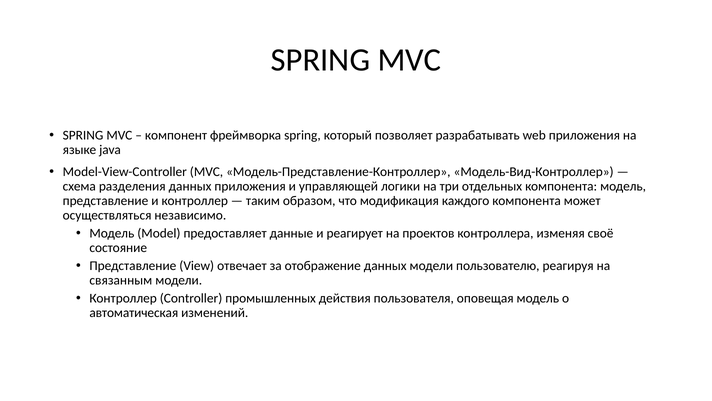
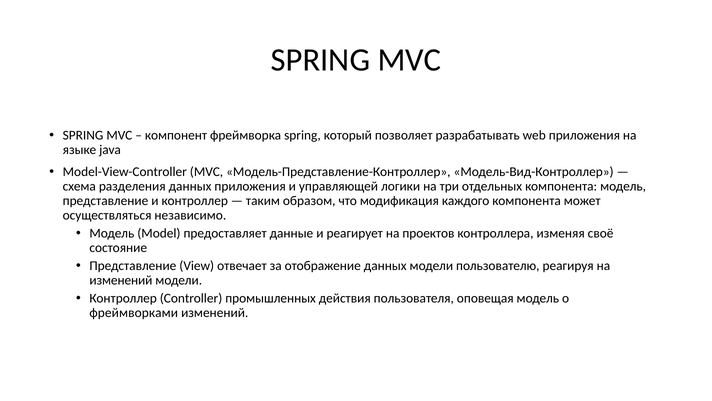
связанным: связанным -> изменений (121, 280)
автоматическая: автоматическая -> фреймворками (134, 313)
